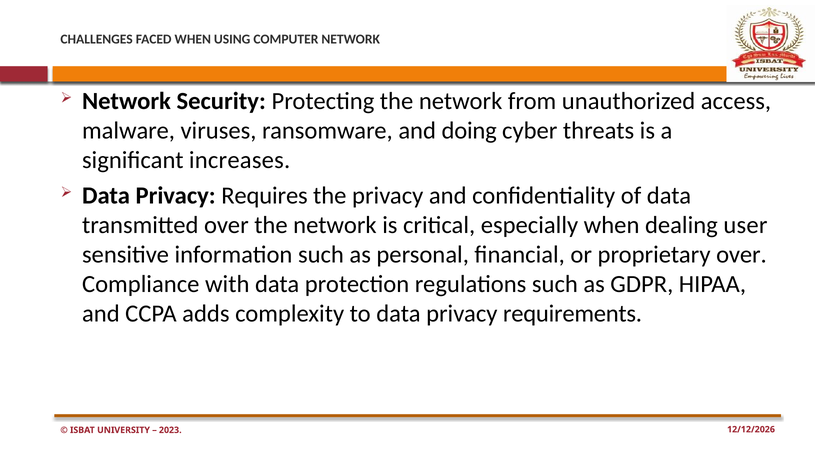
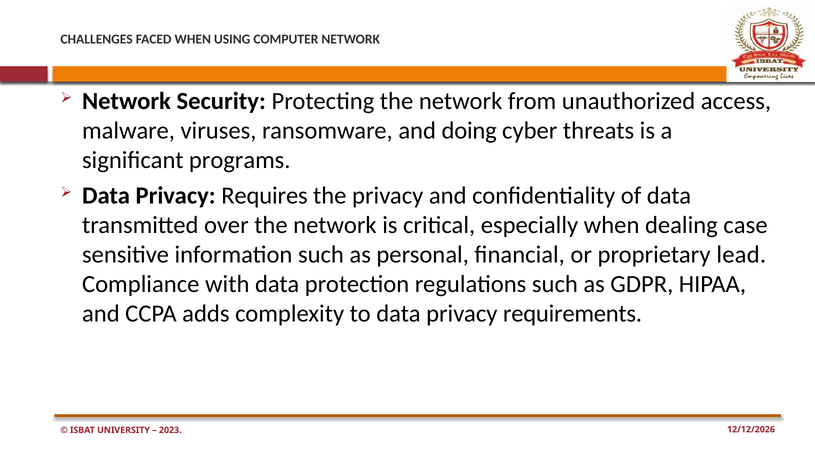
increases: increases -> programs (240, 160)
user: user -> case (746, 225)
proprietary over: over -> lead (741, 255)
